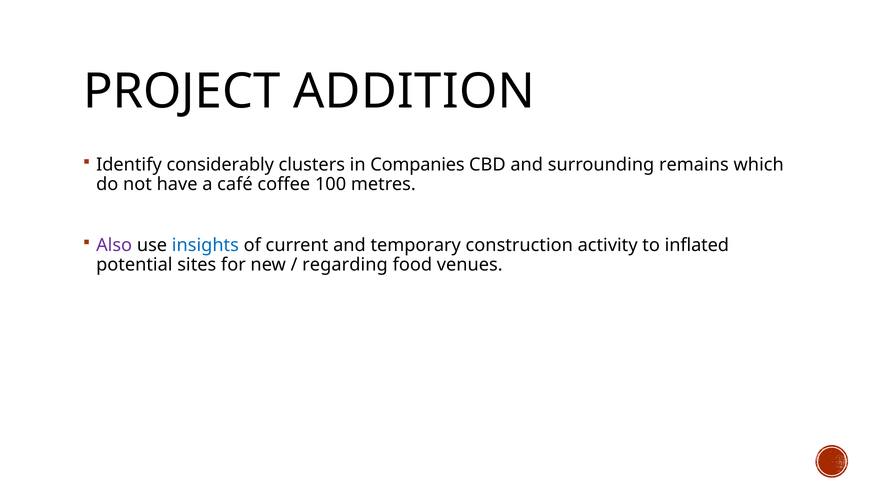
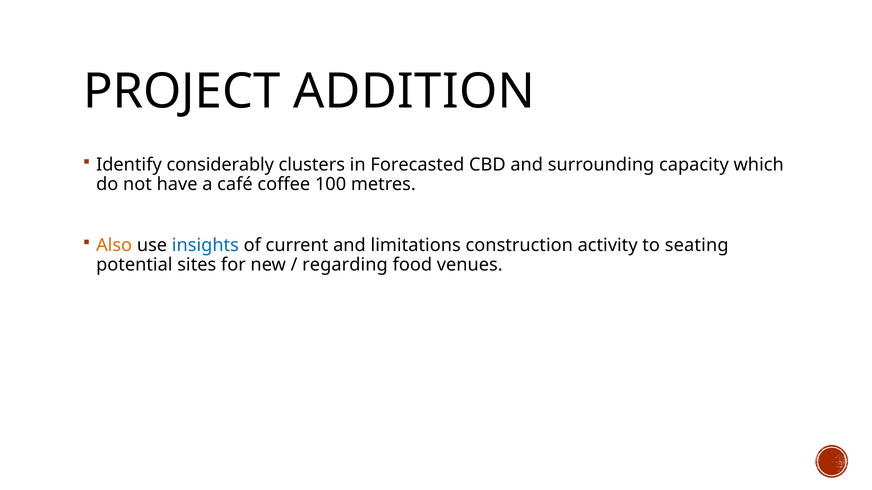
Companies: Companies -> Forecasted (417, 165)
remains: remains -> capacity (694, 165)
Also colour: purple -> orange (114, 245)
temporary: temporary -> limitations (416, 245)
inflated: inflated -> seating (697, 245)
